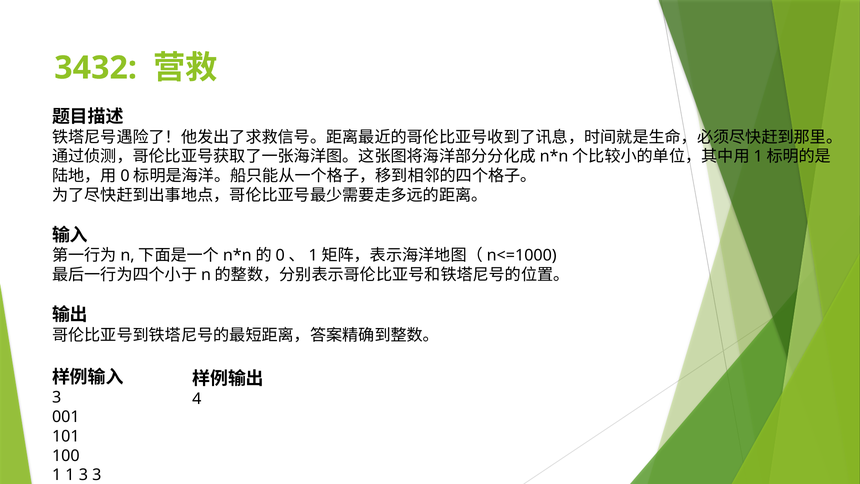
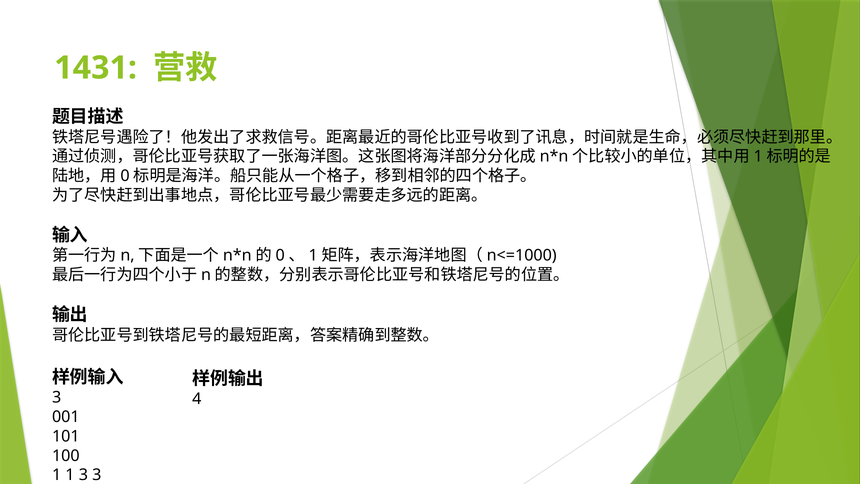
3432: 3432 -> 1431 (96, 68)
